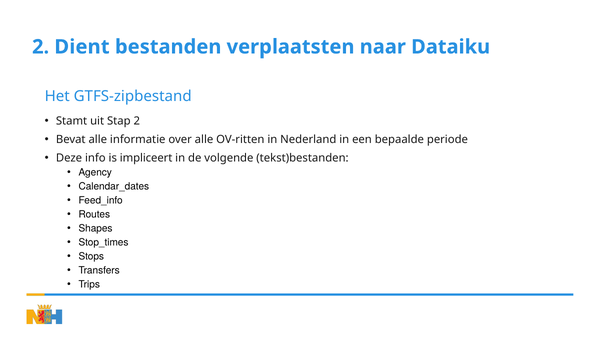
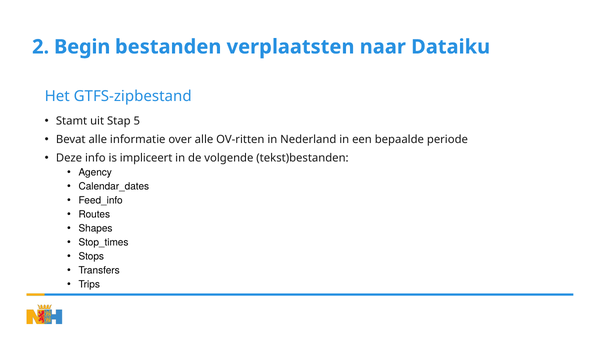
Dient: Dient -> Begin (82, 47)
Stap 2: 2 -> 5 (137, 121)
